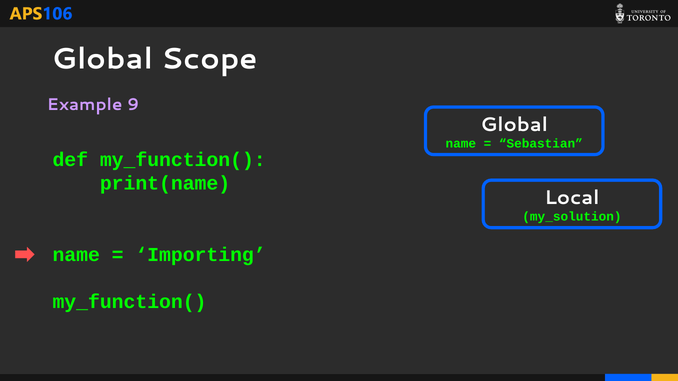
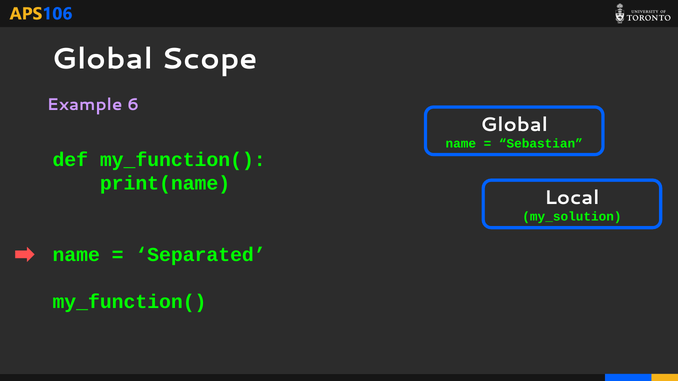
9: 9 -> 6 (133, 105)
Importing: Importing -> Separated (201, 255)
